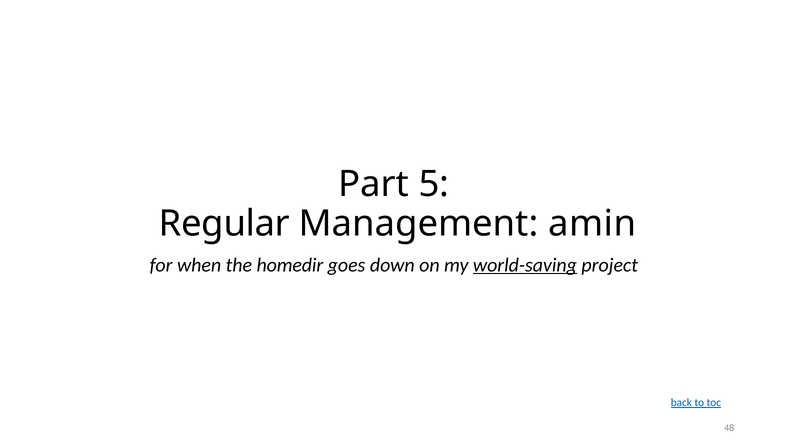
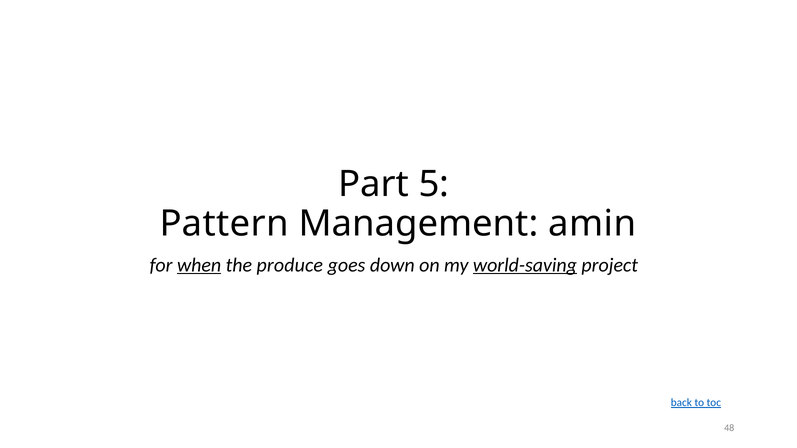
Regular: Regular -> Pattern (224, 224)
when underline: none -> present (199, 265)
homedir: homedir -> produce (290, 265)
